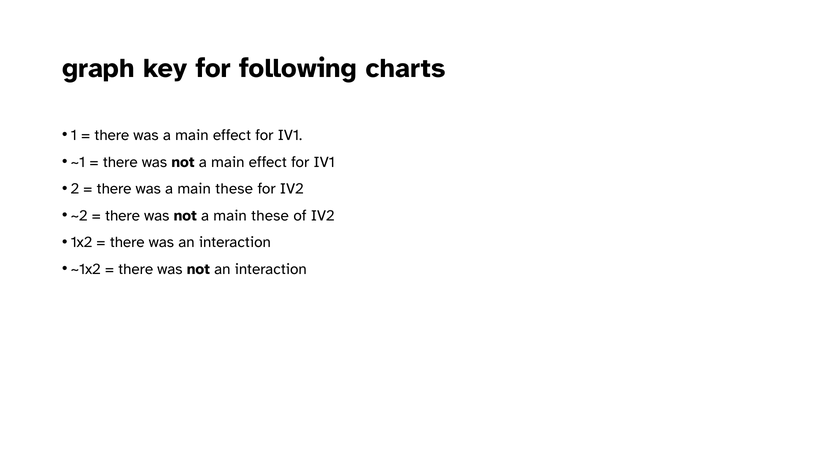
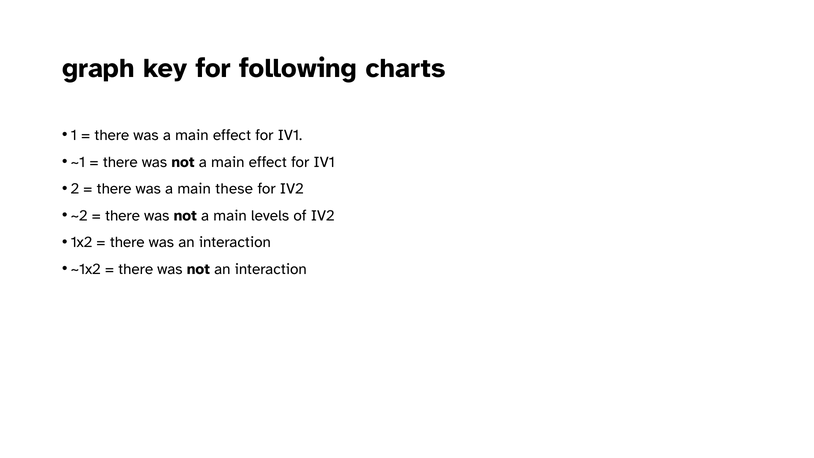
not a main these: these -> levels (270, 216)
